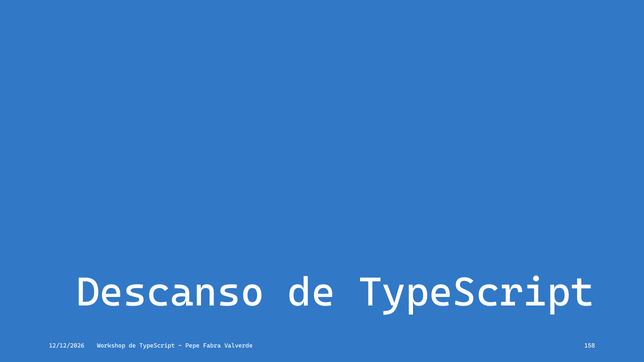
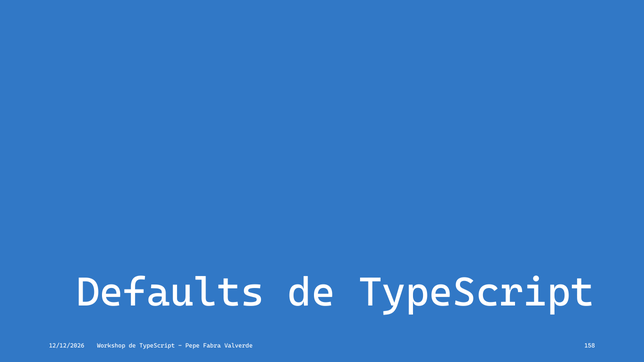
Descanso: Descanso -> Defaults (170, 293)
